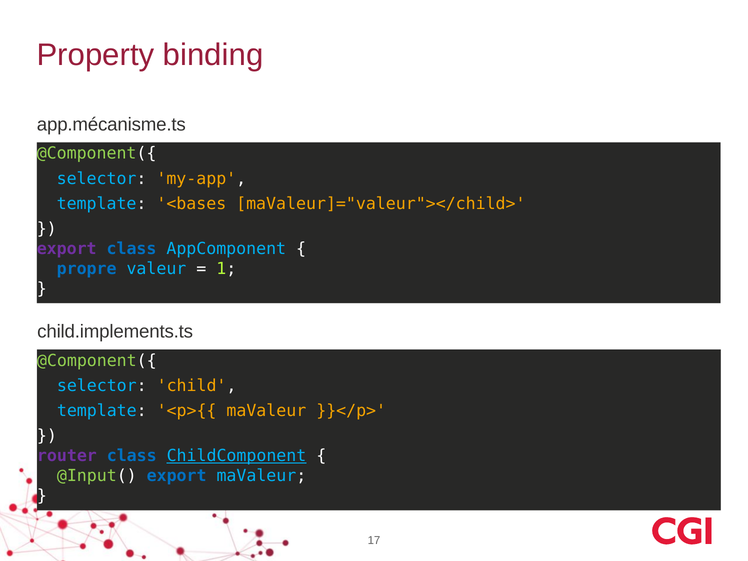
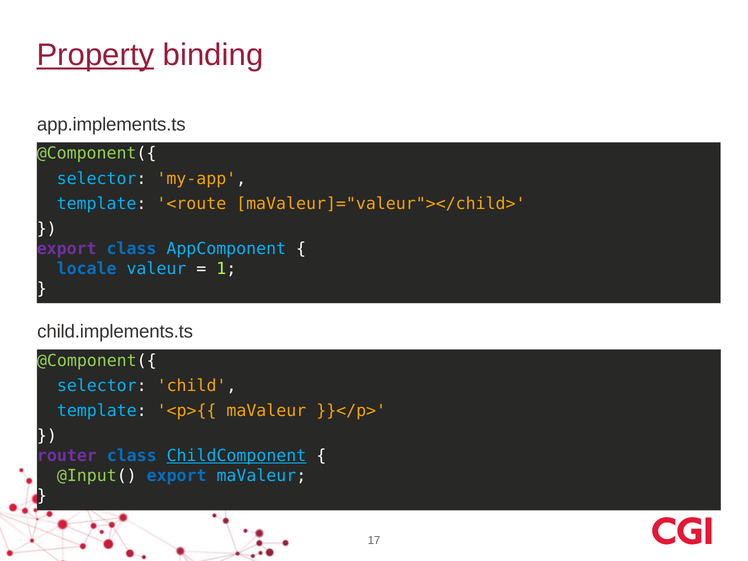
Property underline: none -> present (95, 55)
app.mécanisme.ts: app.mécanisme.ts -> app.implements.ts (111, 124)
<bases: <bases -> <route (191, 204)
propre: propre -> locale (87, 269)
